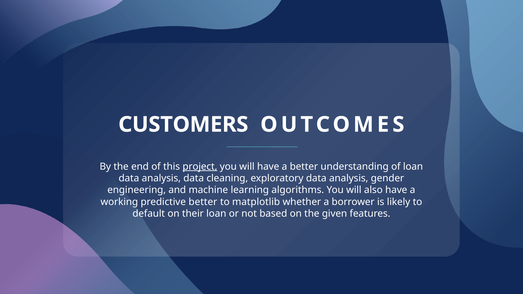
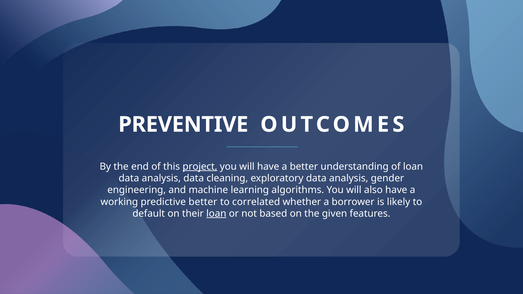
CUSTOMERS: CUSTOMERS -> PREVENTIVE (183, 125)
matplotlib: matplotlib -> correlated (256, 202)
loan underline: none -> present (216, 214)
